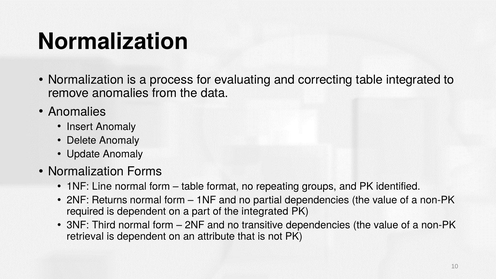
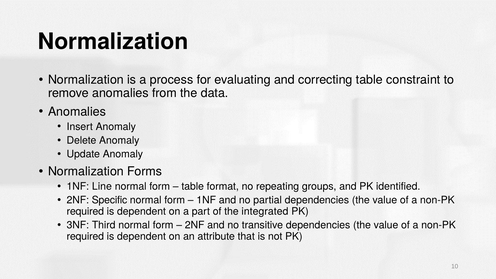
table integrated: integrated -> constraint (413, 80)
Returns: Returns -> Specific (110, 200)
retrieval: retrieval -> required (85, 236)
